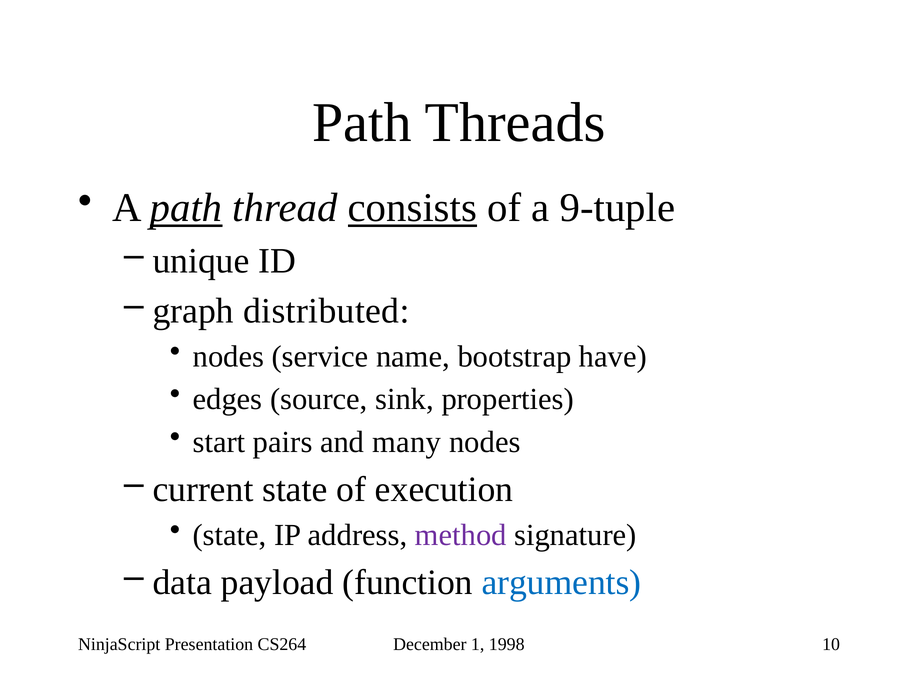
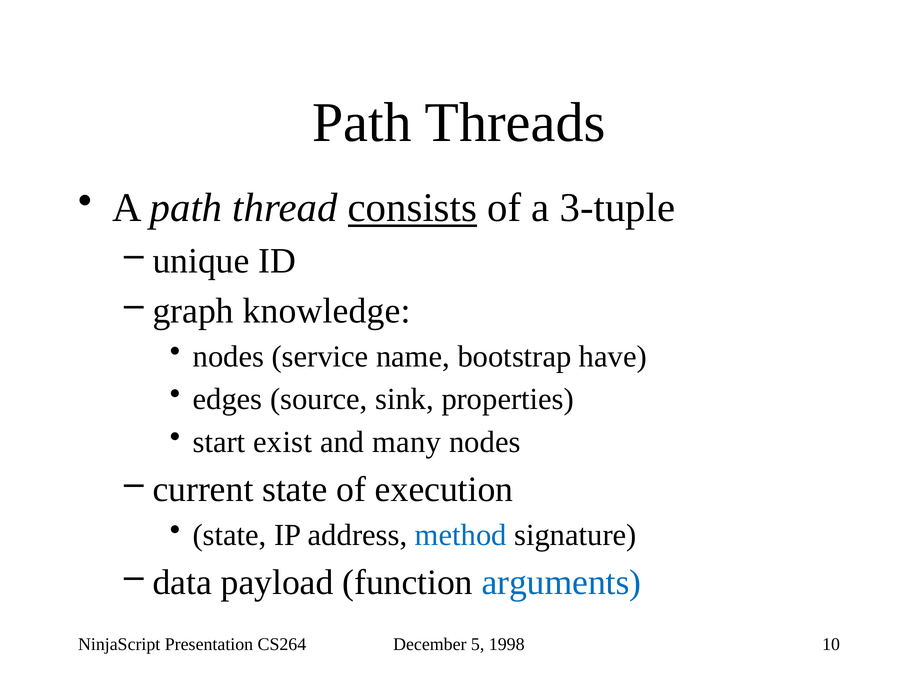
path underline: present -> none (186, 208)
9-tuple: 9-tuple -> 3-tuple (617, 208)
distributed: distributed -> knowledge (326, 311)
pairs: pairs -> exist (283, 442)
method colour: purple -> blue (461, 535)
1: 1 -> 5 (478, 644)
